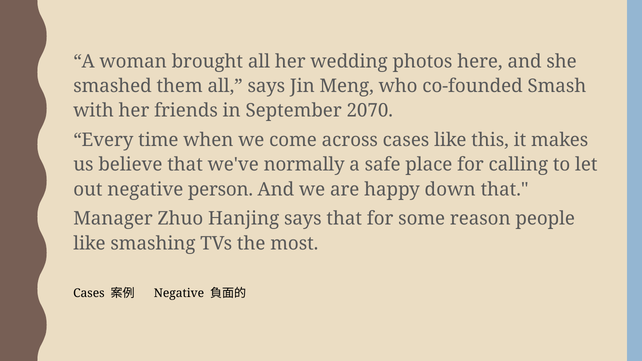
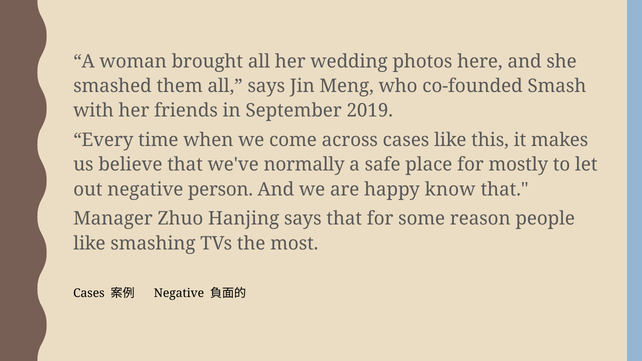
2070: 2070 -> 2019 (370, 111)
calling: calling -> mostly (518, 165)
down: down -> know (450, 189)
